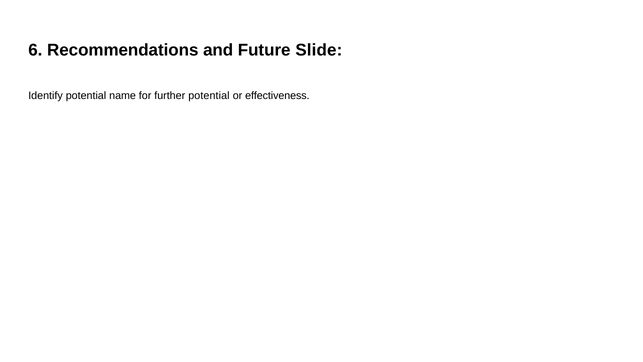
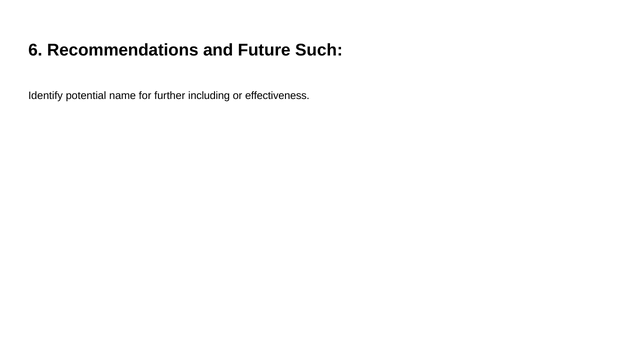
Slide: Slide -> Such (319, 50)
further potential: potential -> including (209, 95)
